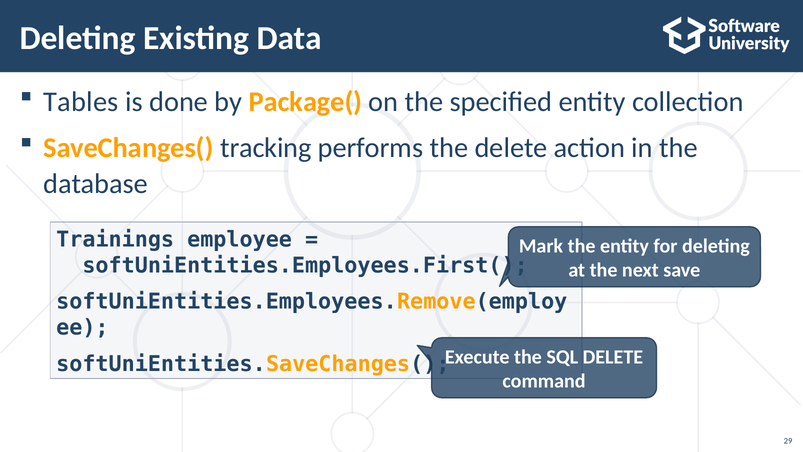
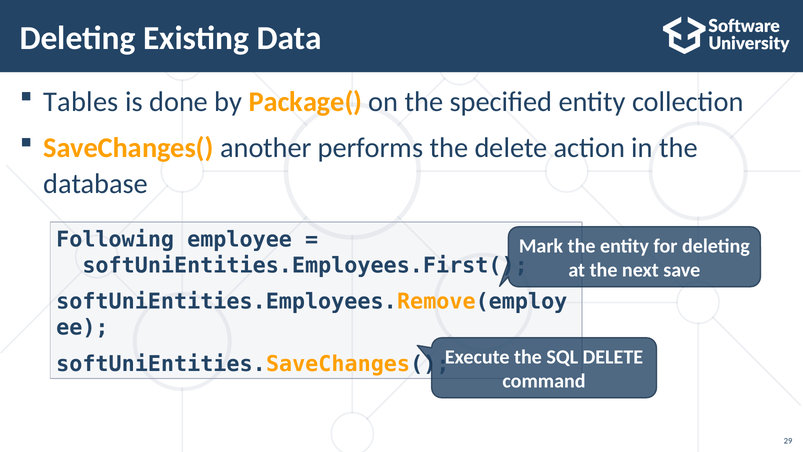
tracking: tracking -> another (266, 148)
Trainings: Trainings -> Following (115, 239)
